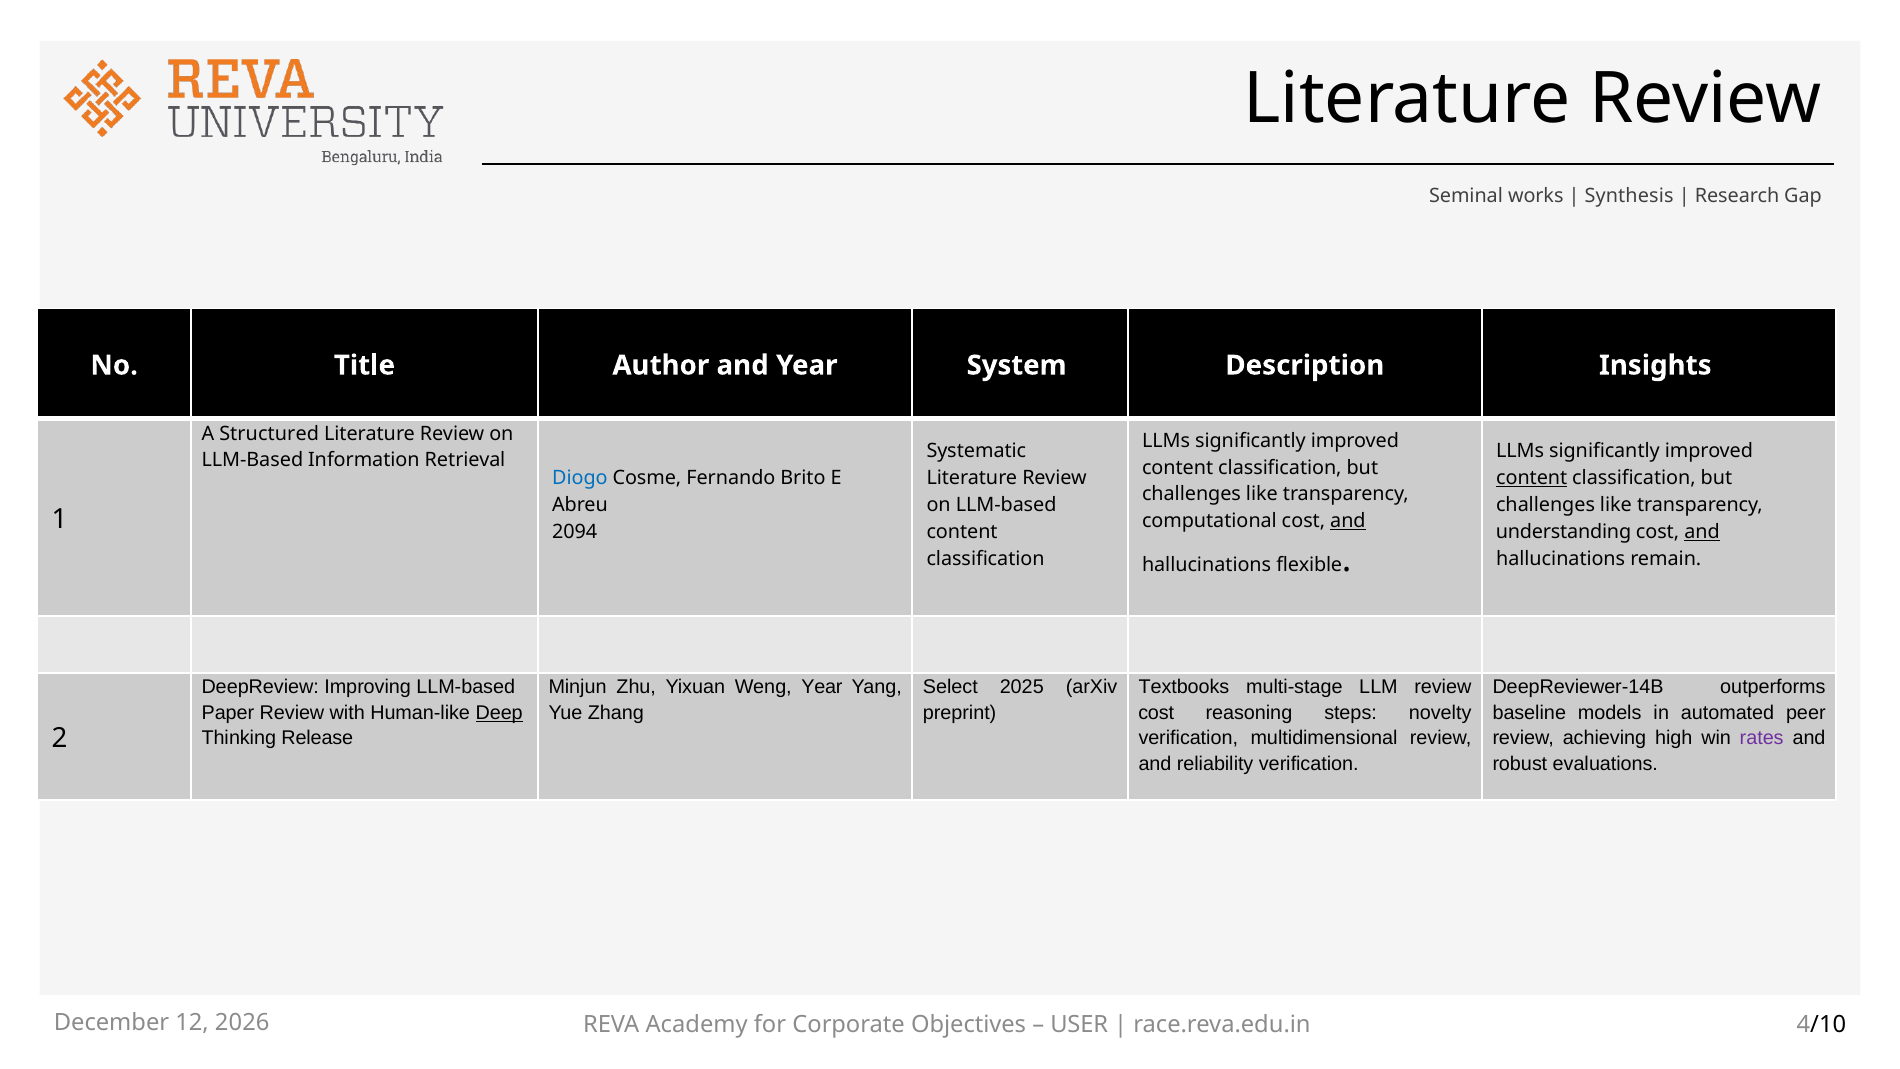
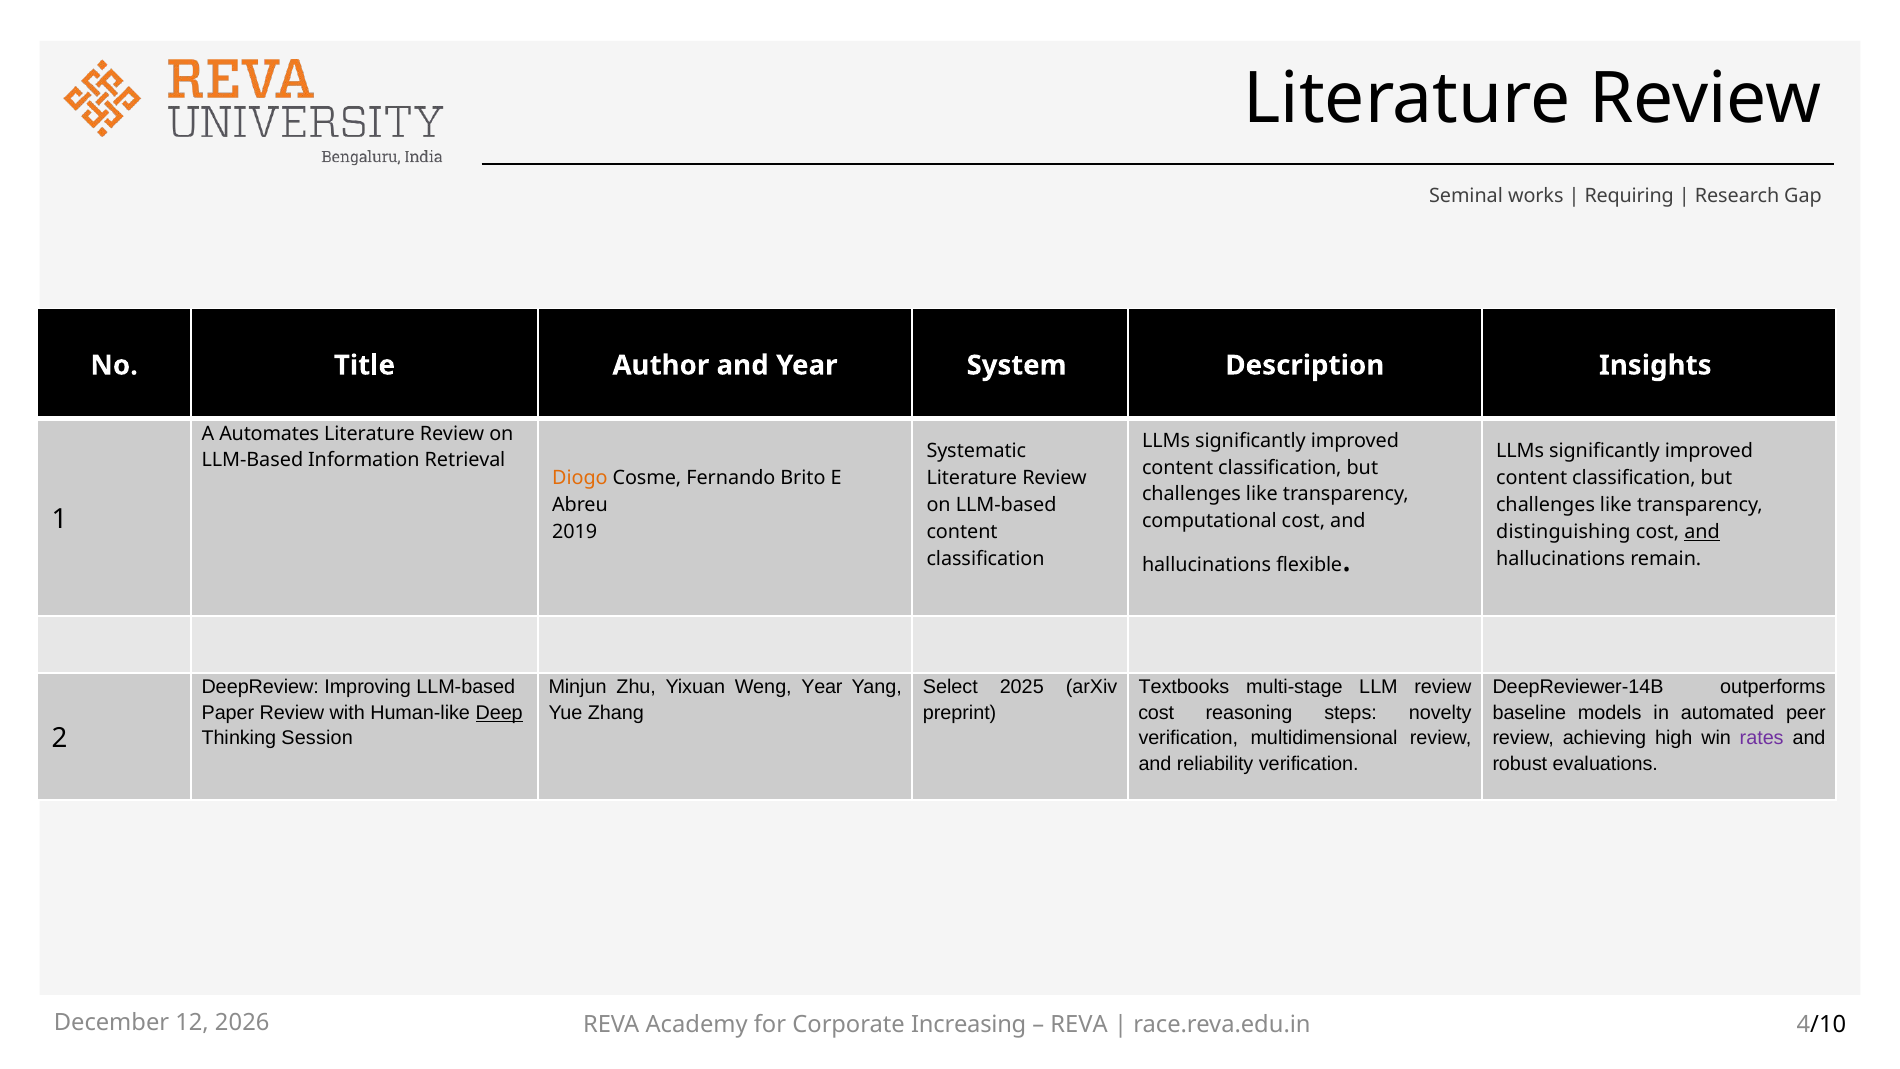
Synthesis: Synthesis -> Requiring (1629, 196)
Structured: Structured -> Automates (269, 433)
Diogo colour: blue -> orange (580, 478)
content underline: present -> none (1532, 478)
and underline: present -> none (1348, 521)
2094: 2094 -> 2019 (575, 532)
understanding: understanding -> distinguishing (1563, 532)
Release: Release -> Session (317, 738)
Objectives: Objectives -> Increasing (969, 1025)
USER: USER -> REVA (1079, 1025)
